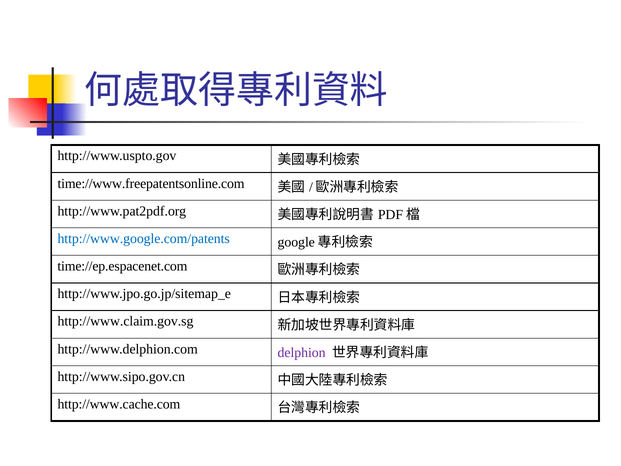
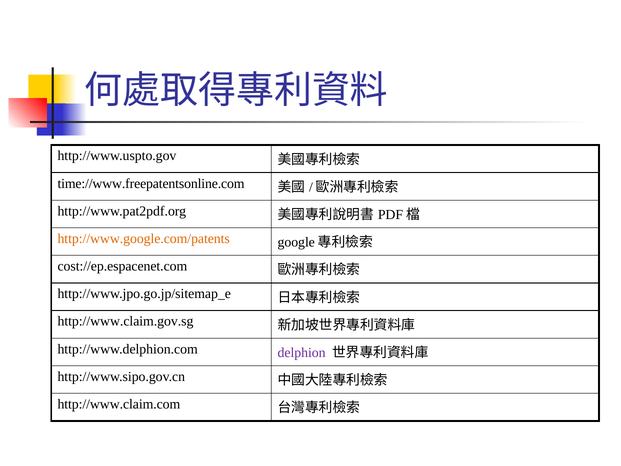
http://www.google.com/patents colour: blue -> orange (144, 239)
time://ep.espacenet.com: time://ep.espacenet.com -> cost://ep.espacenet.com (122, 266)
http://www.cache.com: http://www.cache.com -> http://www.claim.com (119, 404)
